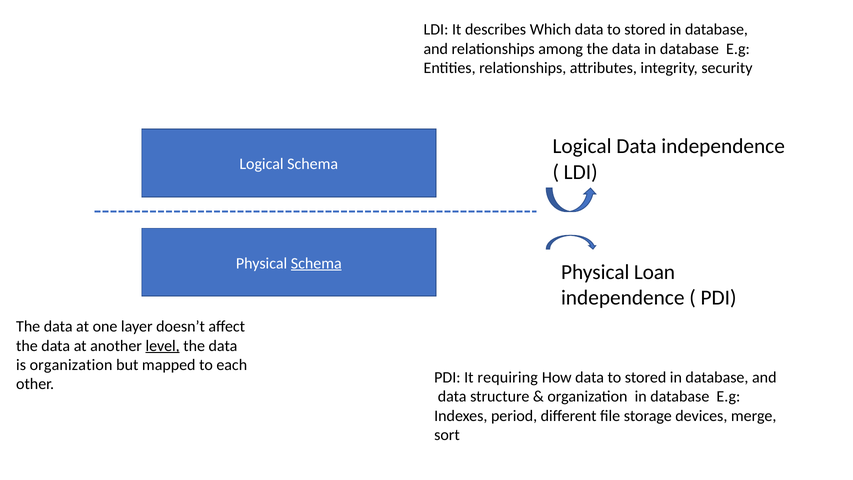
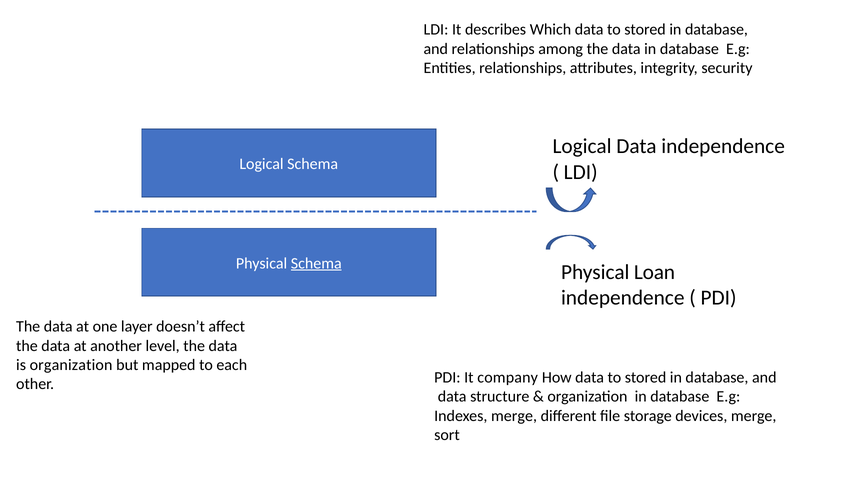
level underline: present -> none (163, 346)
requiring: requiring -> company (508, 377)
Indexes period: period -> merge (514, 416)
